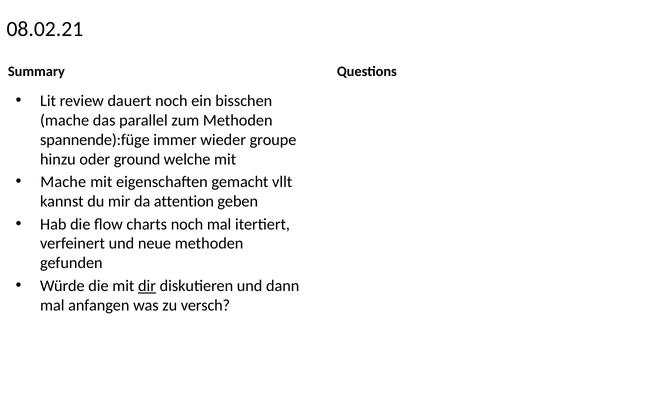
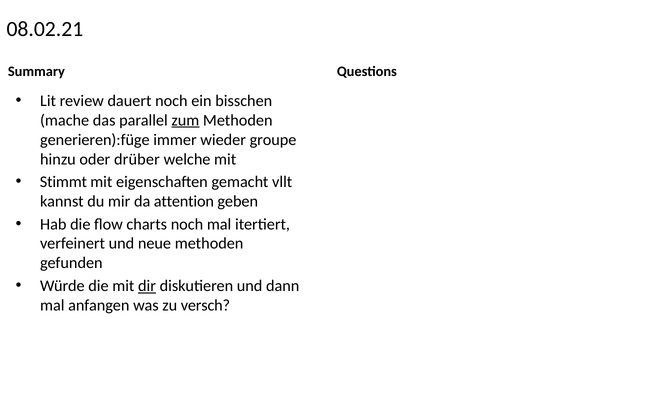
zum underline: none -> present (185, 120)
spannende):füge: spannende):füge -> generieren):füge (95, 140)
ground: ground -> drüber (137, 159)
Mache: Mache -> Stimmt (63, 182)
